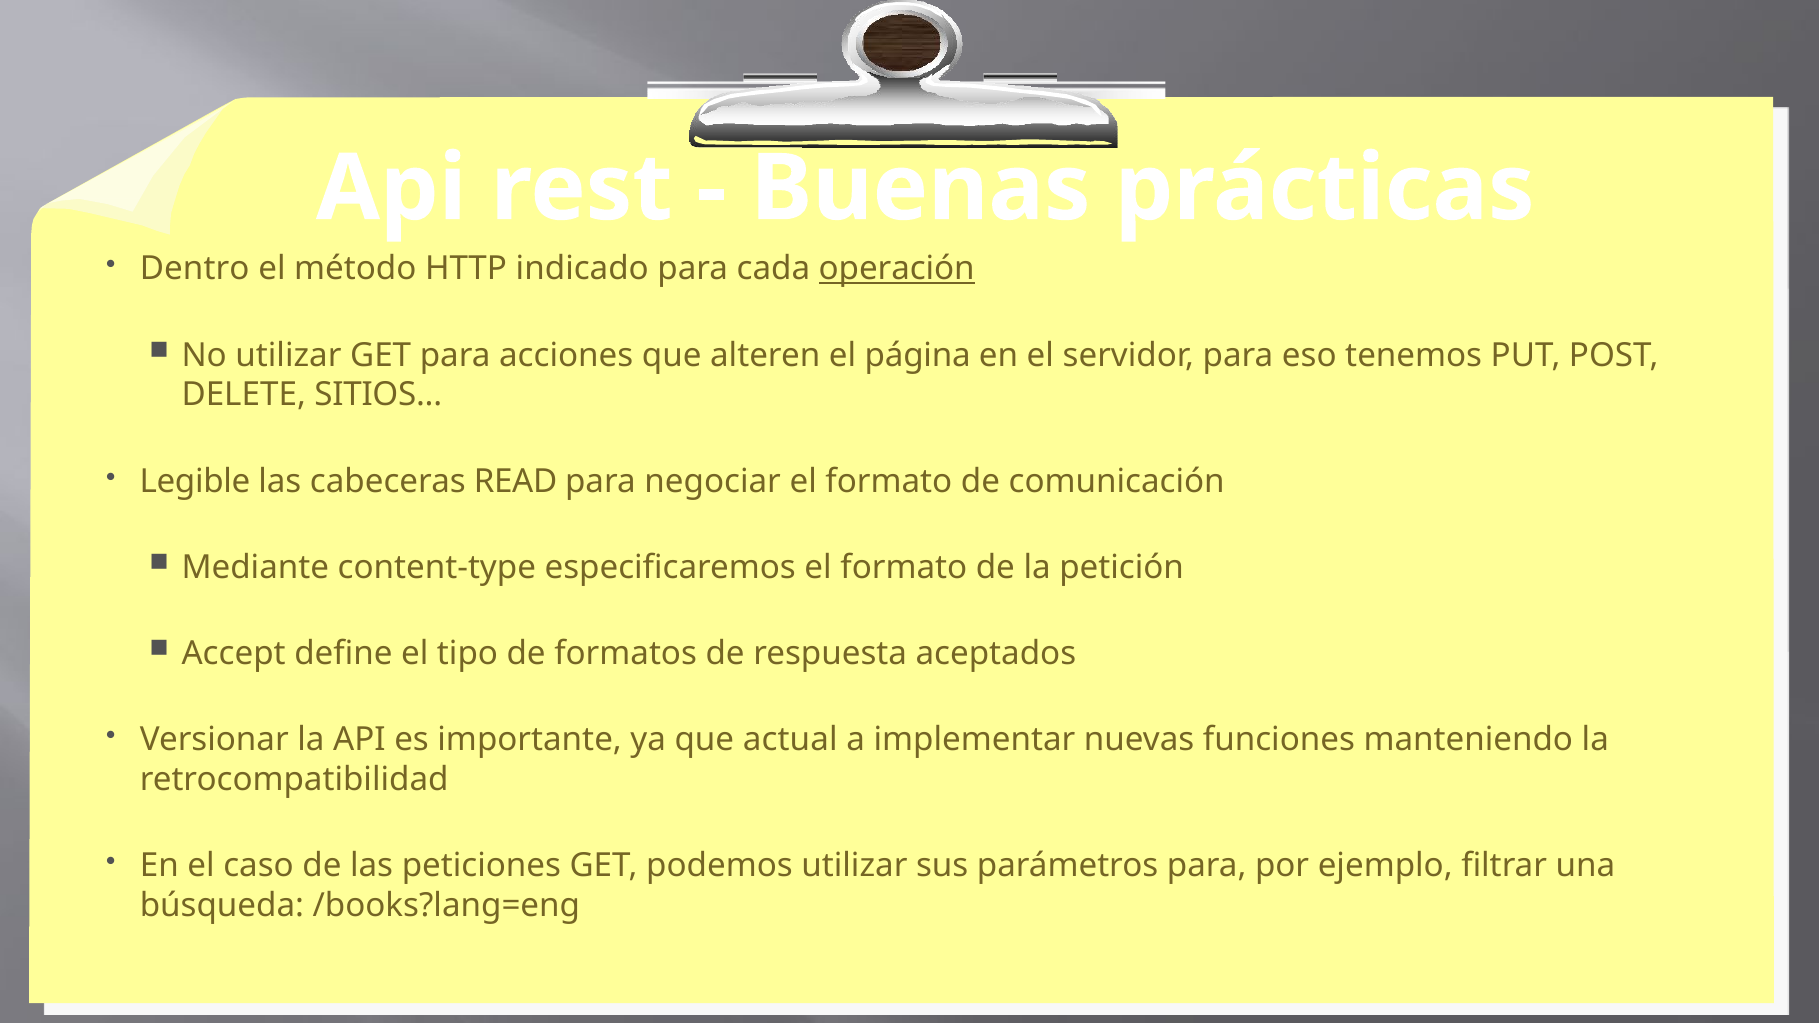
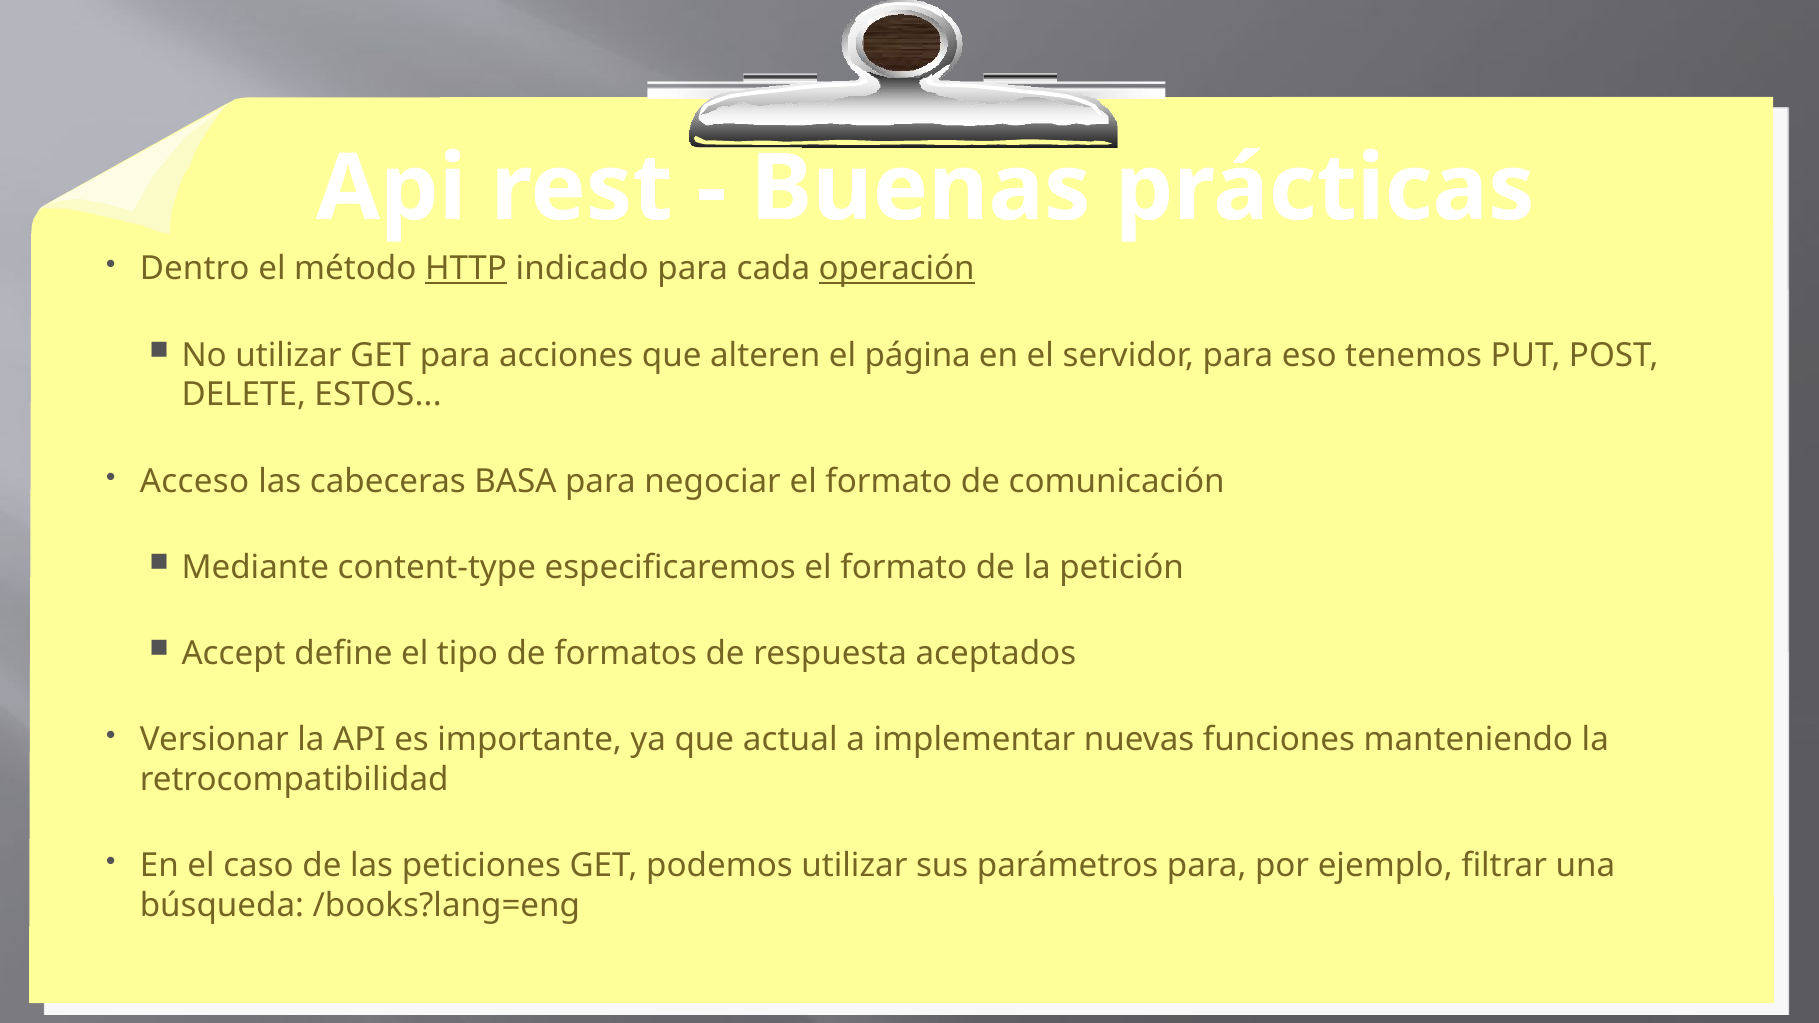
HTTP underline: none -> present (466, 269)
SITIOS: SITIOS -> ESTOS (378, 395)
Legible: Legible -> Acceso (195, 481)
READ: READ -> BASA (515, 481)
